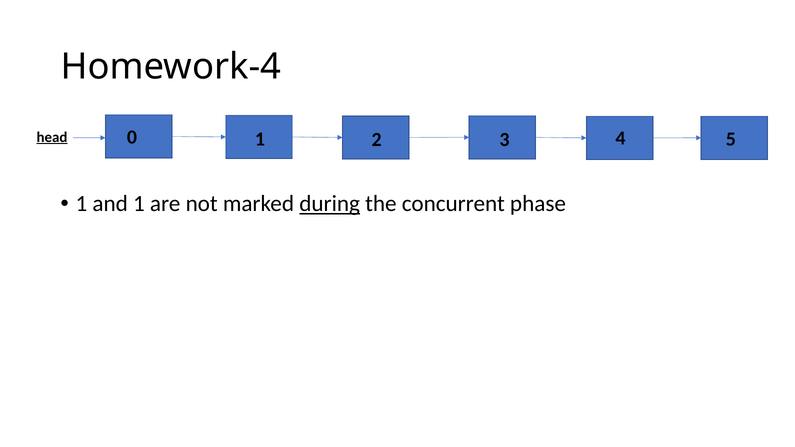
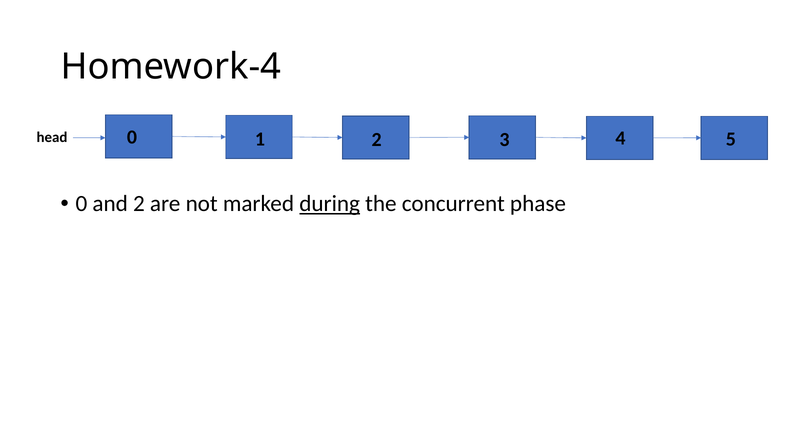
head underline: present -> none (52, 137)
1: 1 -> 0 (81, 204)
and 1: 1 -> 2 (139, 204)
